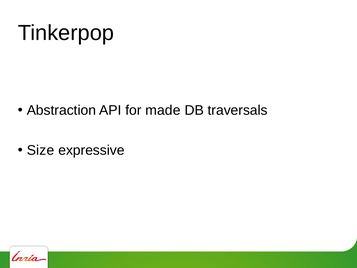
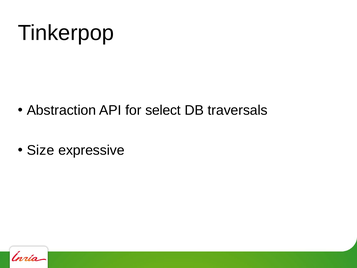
made: made -> select (163, 110)
